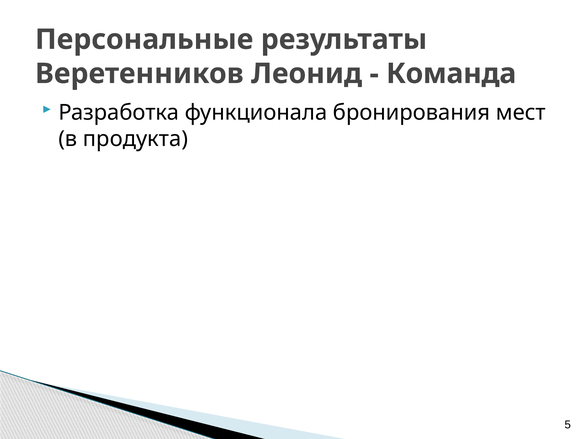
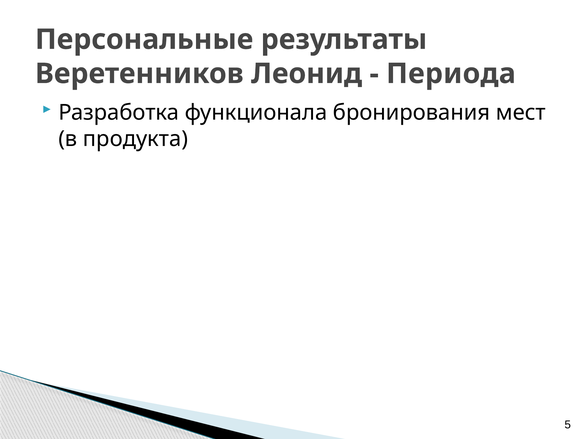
Команда: Команда -> Периода (451, 74)
